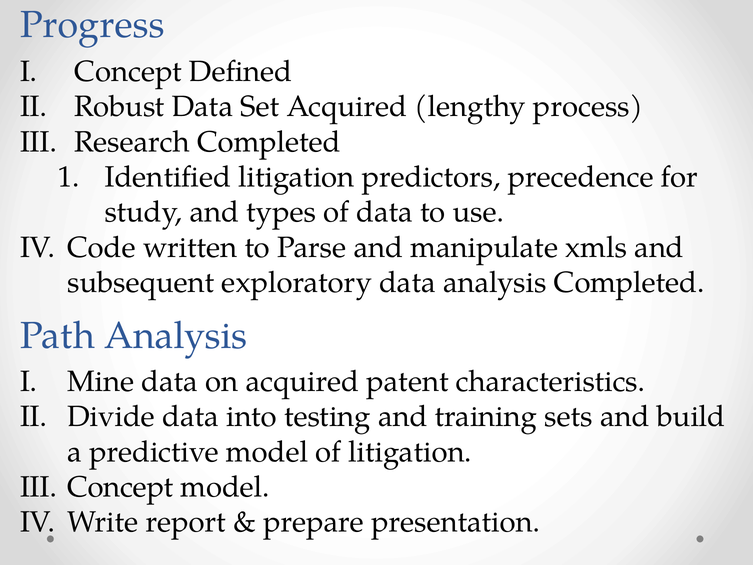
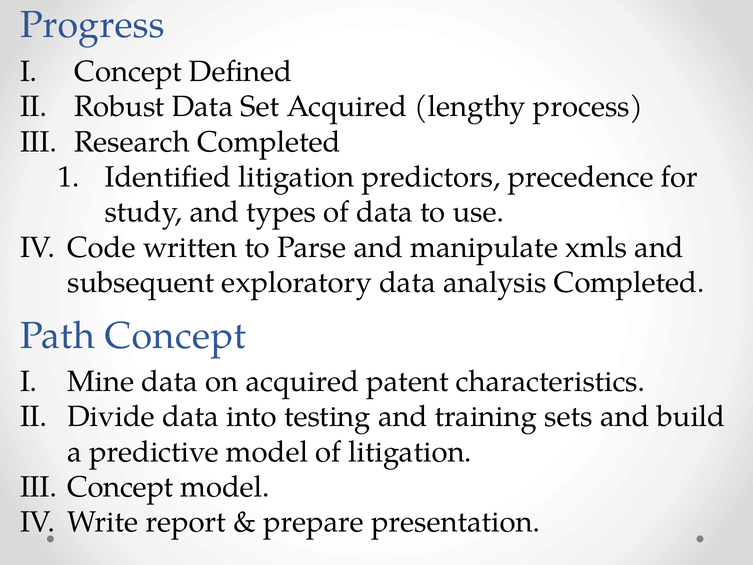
Path Analysis: Analysis -> Concept (175, 336)
